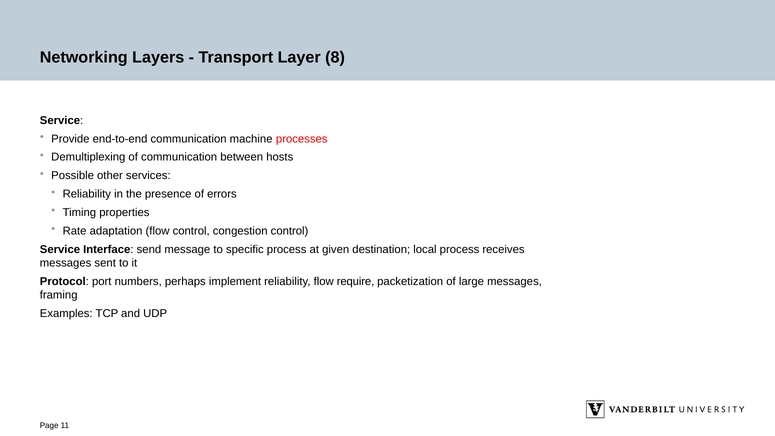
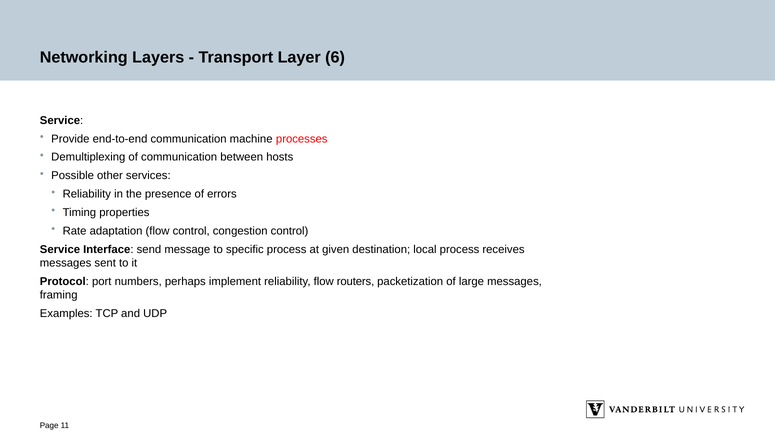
8: 8 -> 6 (335, 57)
require: require -> routers (356, 281)
